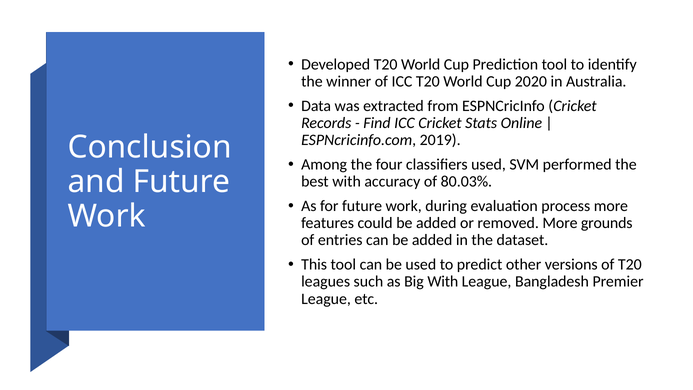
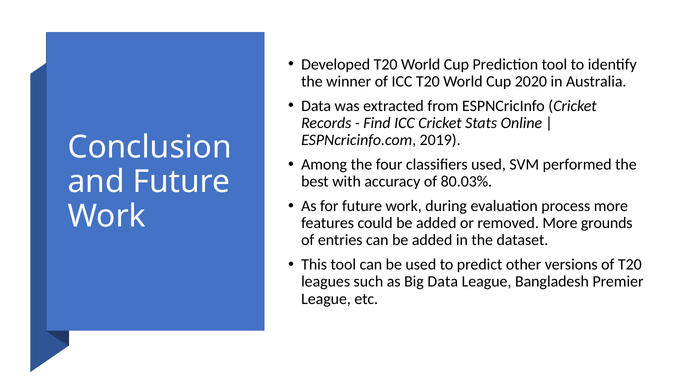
Big With: With -> Data (443, 282)
